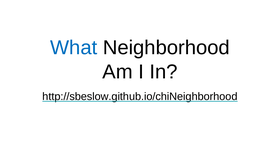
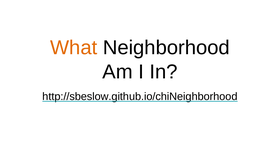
What colour: blue -> orange (74, 48)
